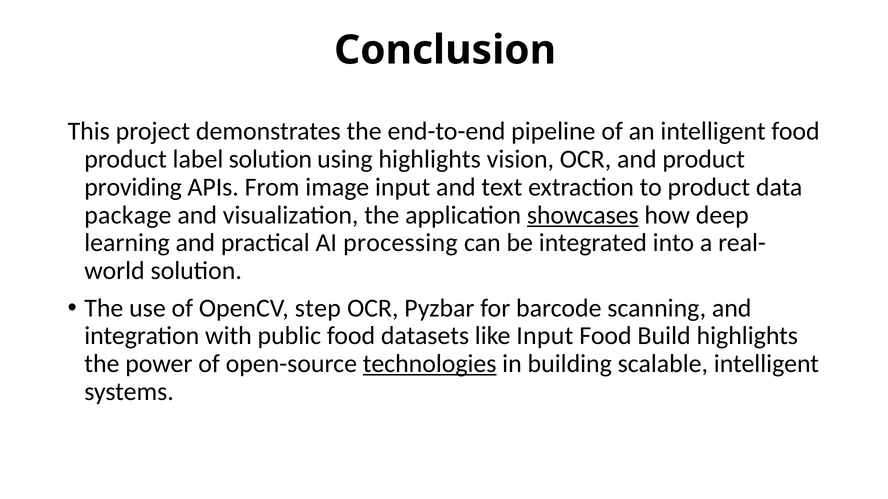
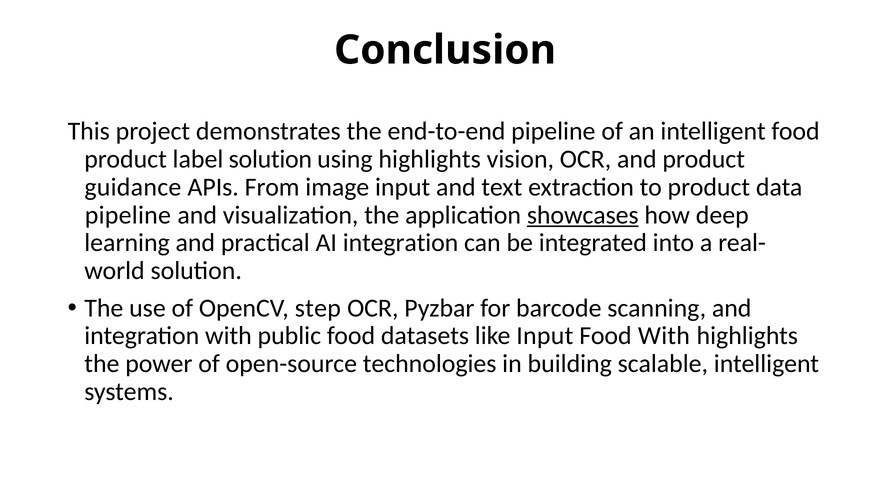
providing: providing -> guidance (133, 187)
package: package -> pipeline (128, 215)
AI processing: processing -> integration (401, 243)
Food Build: Build -> With (664, 336)
technologies underline: present -> none (430, 364)
